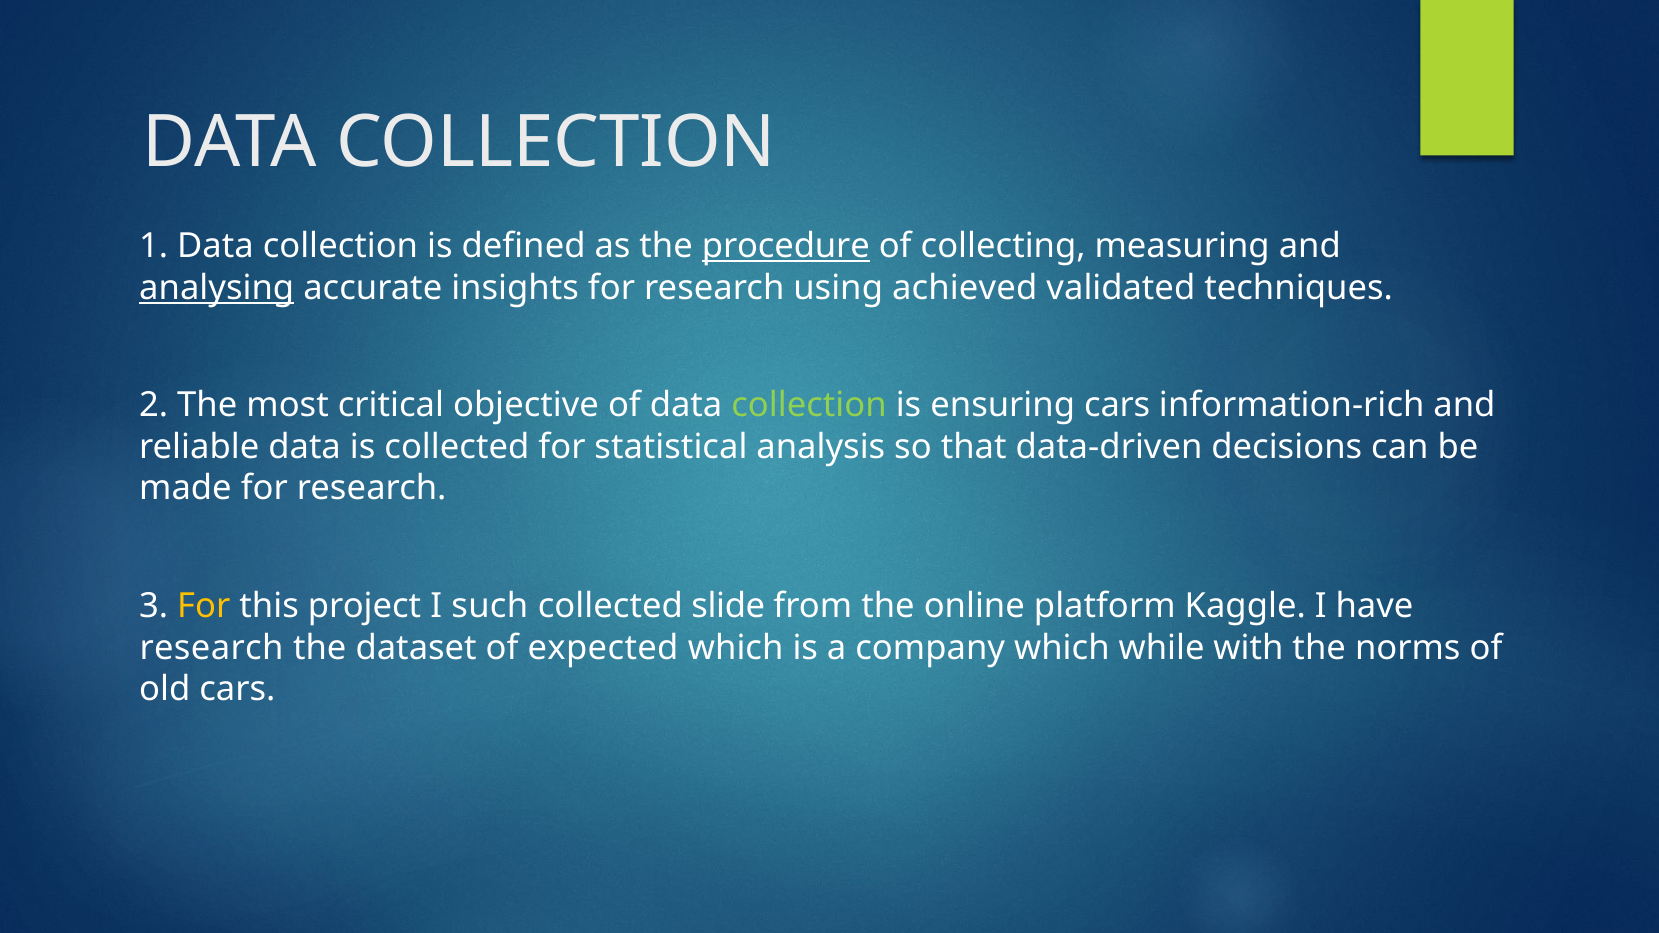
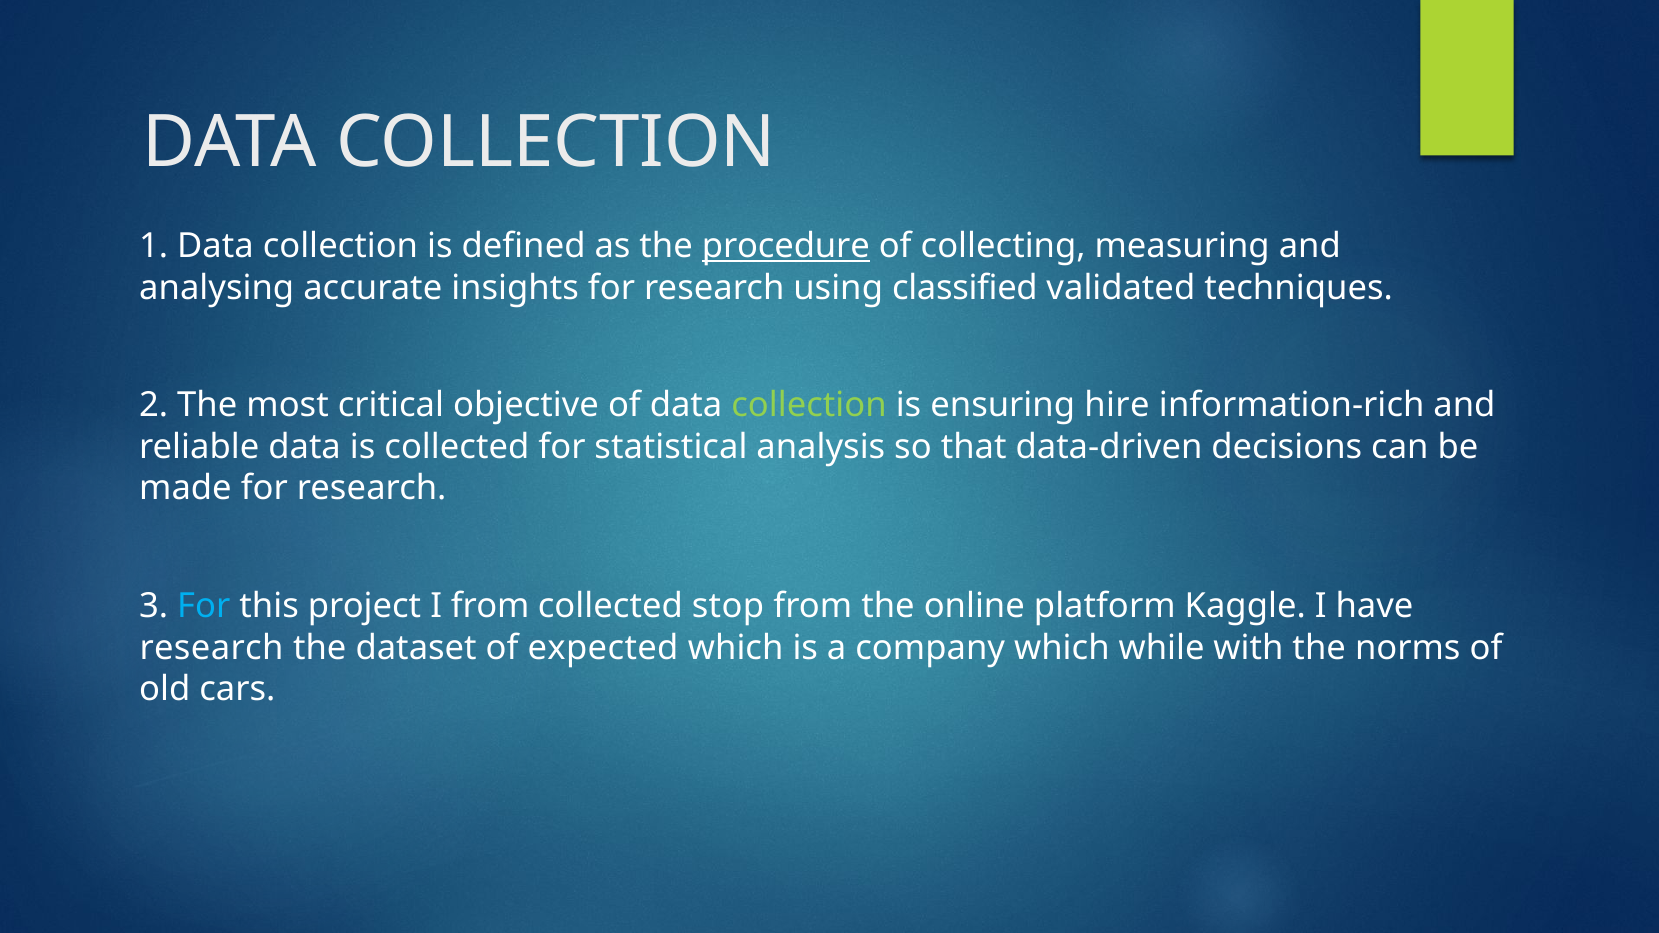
analysing underline: present -> none (217, 288)
achieved: achieved -> classified (965, 288)
ensuring cars: cars -> hire (1117, 406)
For colour: yellow -> light blue (204, 606)
I such: such -> from (490, 606)
slide: slide -> stop (728, 606)
